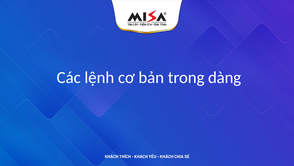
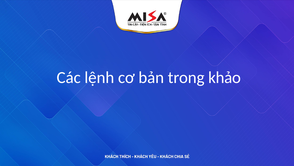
dàng: dàng -> khảo (225, 77)
